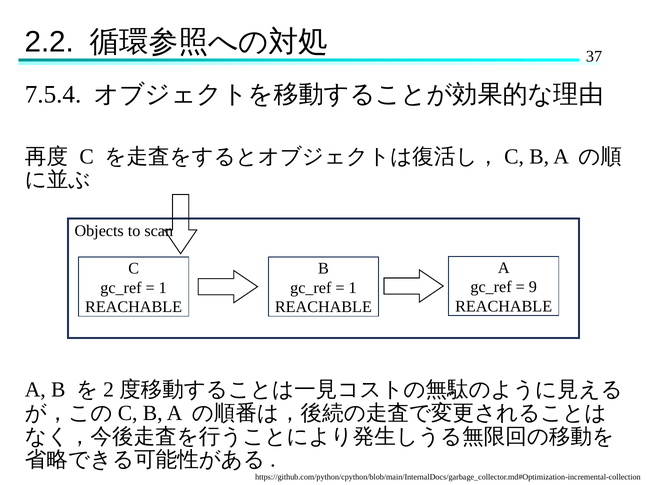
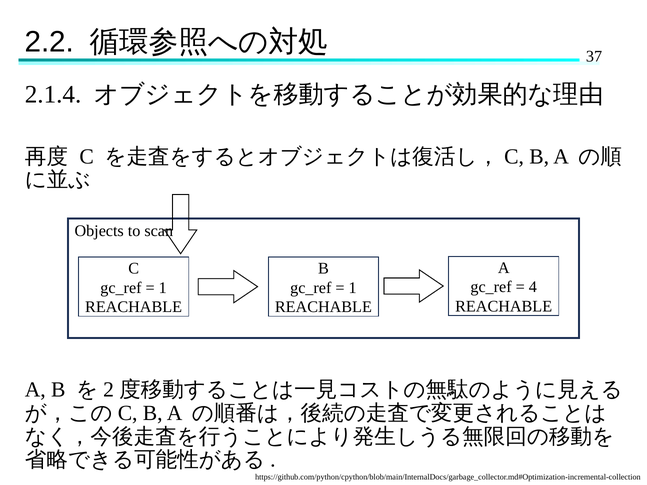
7.5.4: 7.5.4 -> 2.1.4 (53, 95)
9: 9 -> 4 (533, 287)
